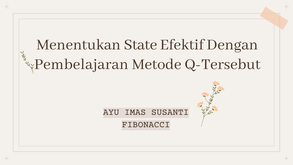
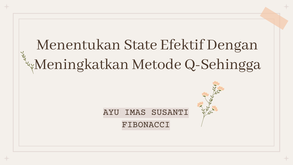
Pembelajaran: Pembelajaran -> Meningkatkan (81, 64)
Q-Tersebut: Q-Tersebut -> Q-Sehingga (223, 64)
